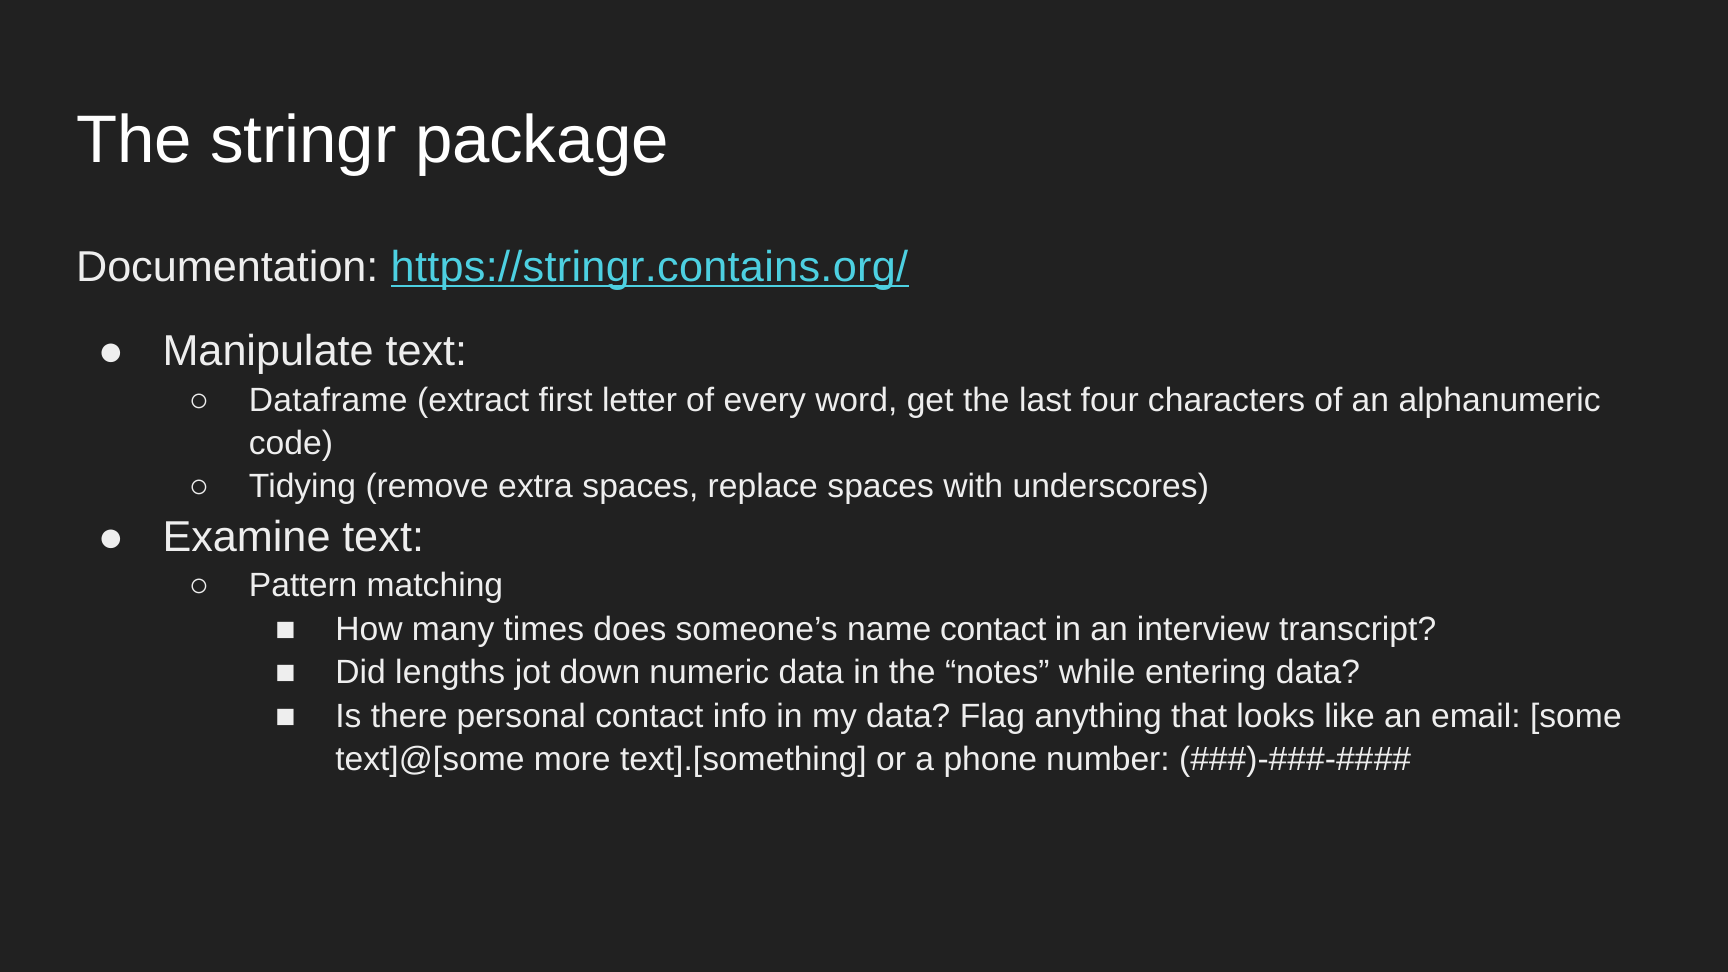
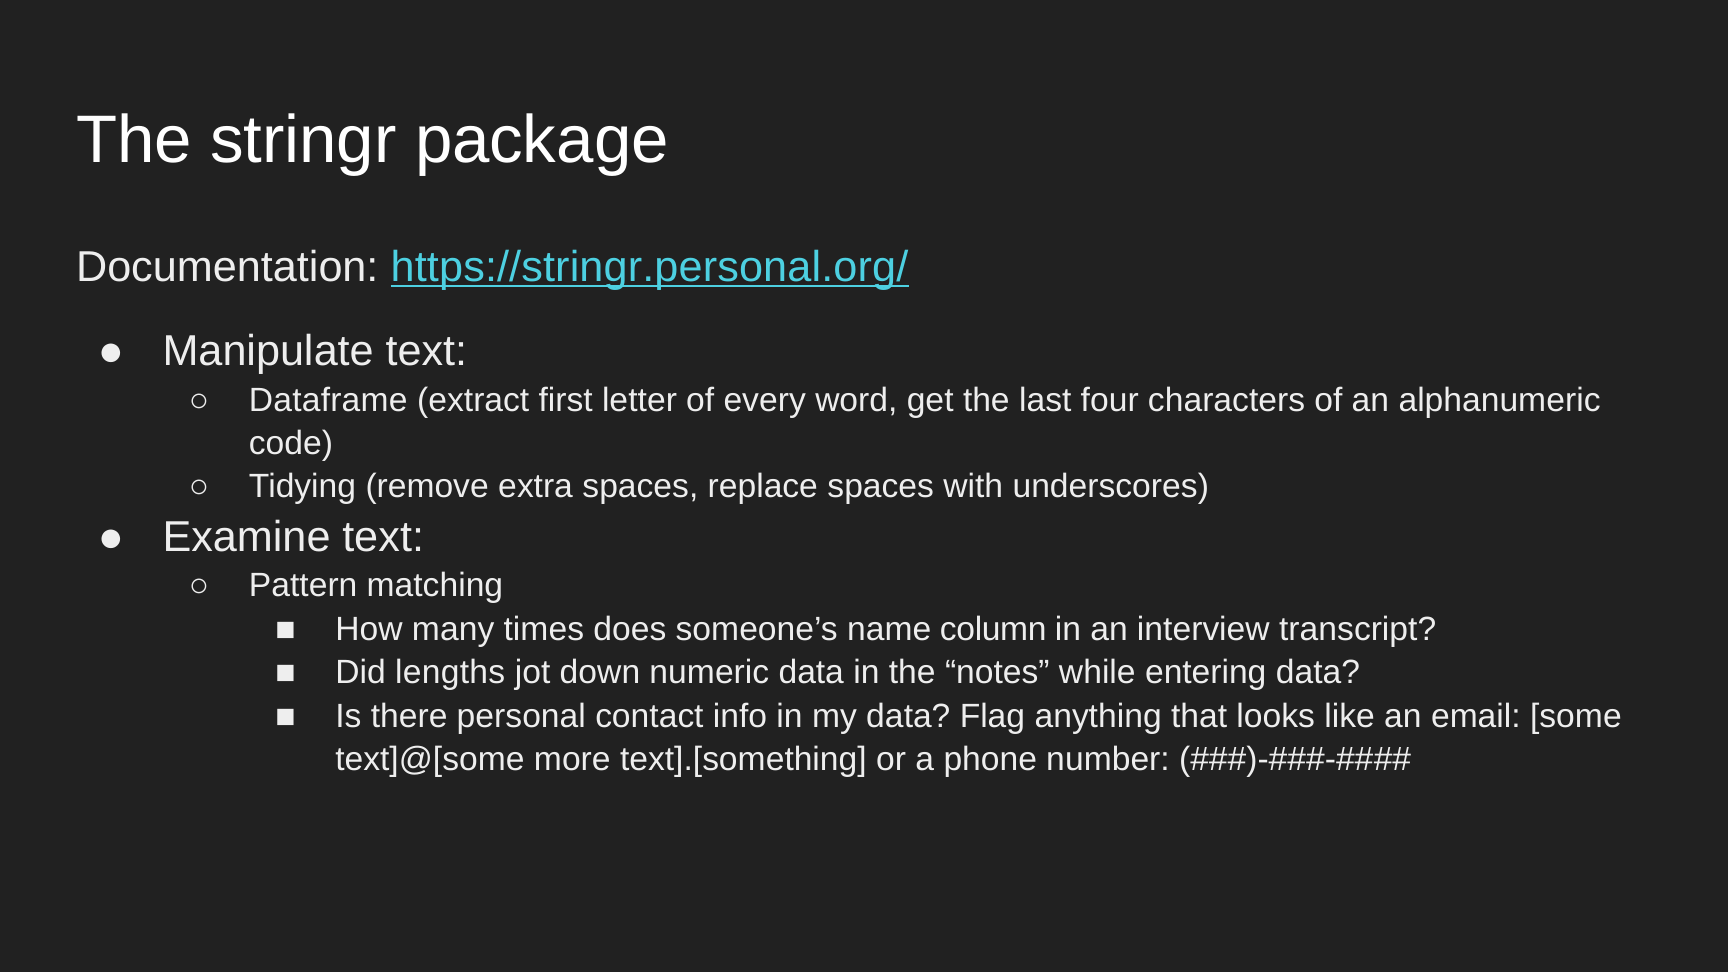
https://stringr.contains.org/: https://stringr.contains.org/ -> https://stringr.personal.org/ (649, 267)
name contact: contact -> column (993, 629)
